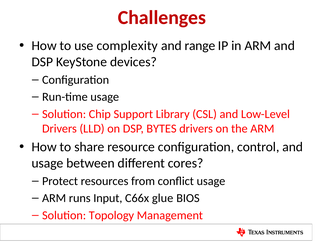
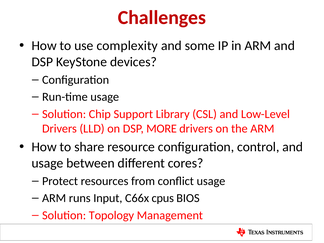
range: range -> some (200, 46)
BYTES: BYTES -> MORE (162, 129)
glue: glue -> cpus (163, 198)
